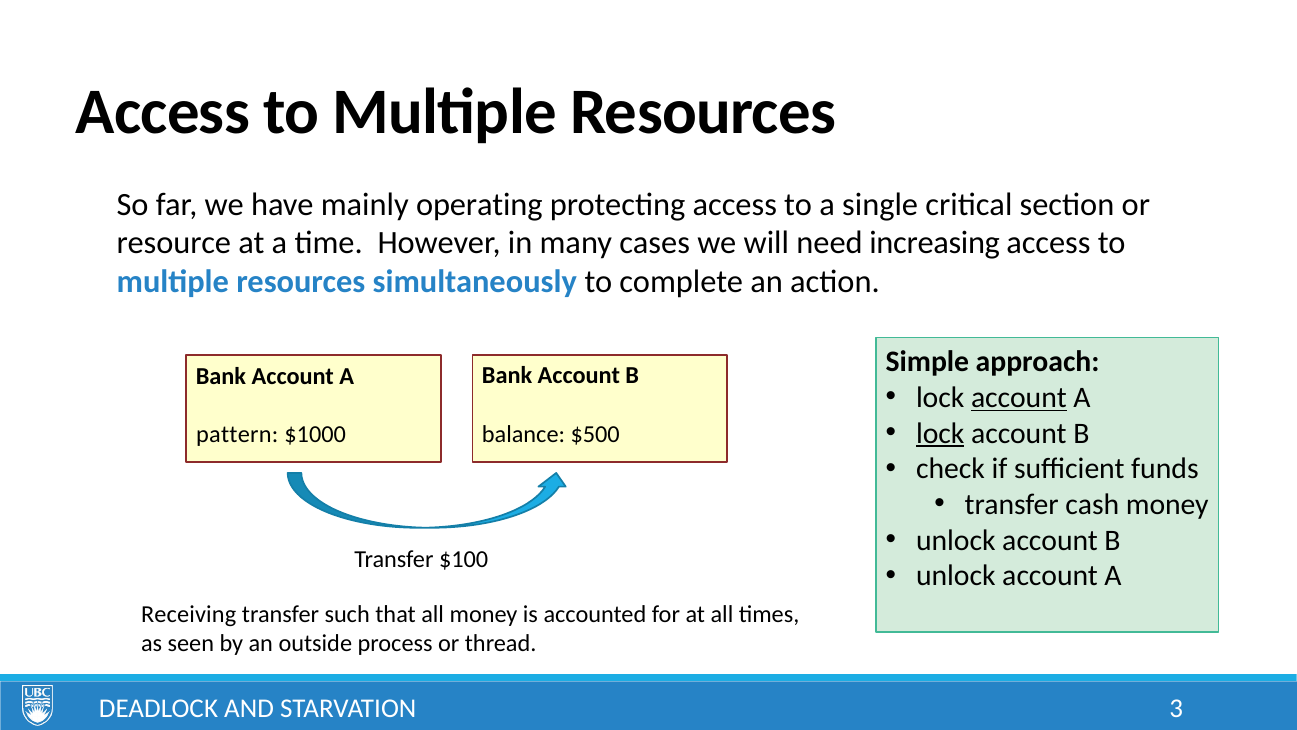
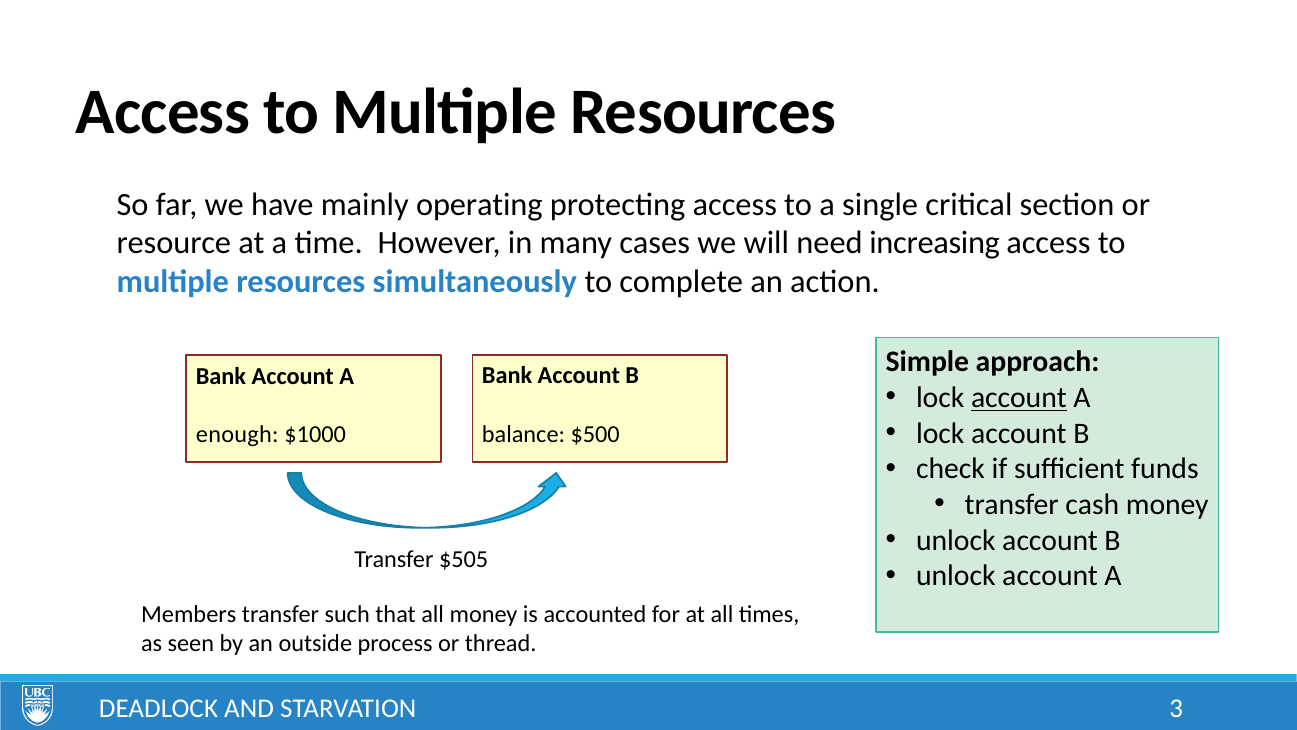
lock underline: present -> none (940, 433)
pattern: pattern -> enough (237, 434)
$100: $100 -> $505 (464, 559)
Receiving: Receiving -> Members (189, 614)
